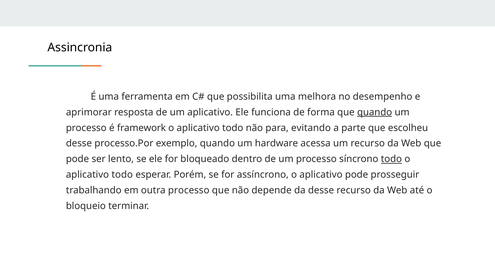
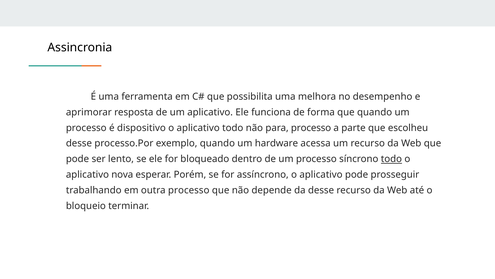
quando underline: present -> none (375, 112)
framework: framework -> dispositivo (141, 128)
para evitando: evitando -> processo (311, 128)
todo: todo -> nova (122, 174)
